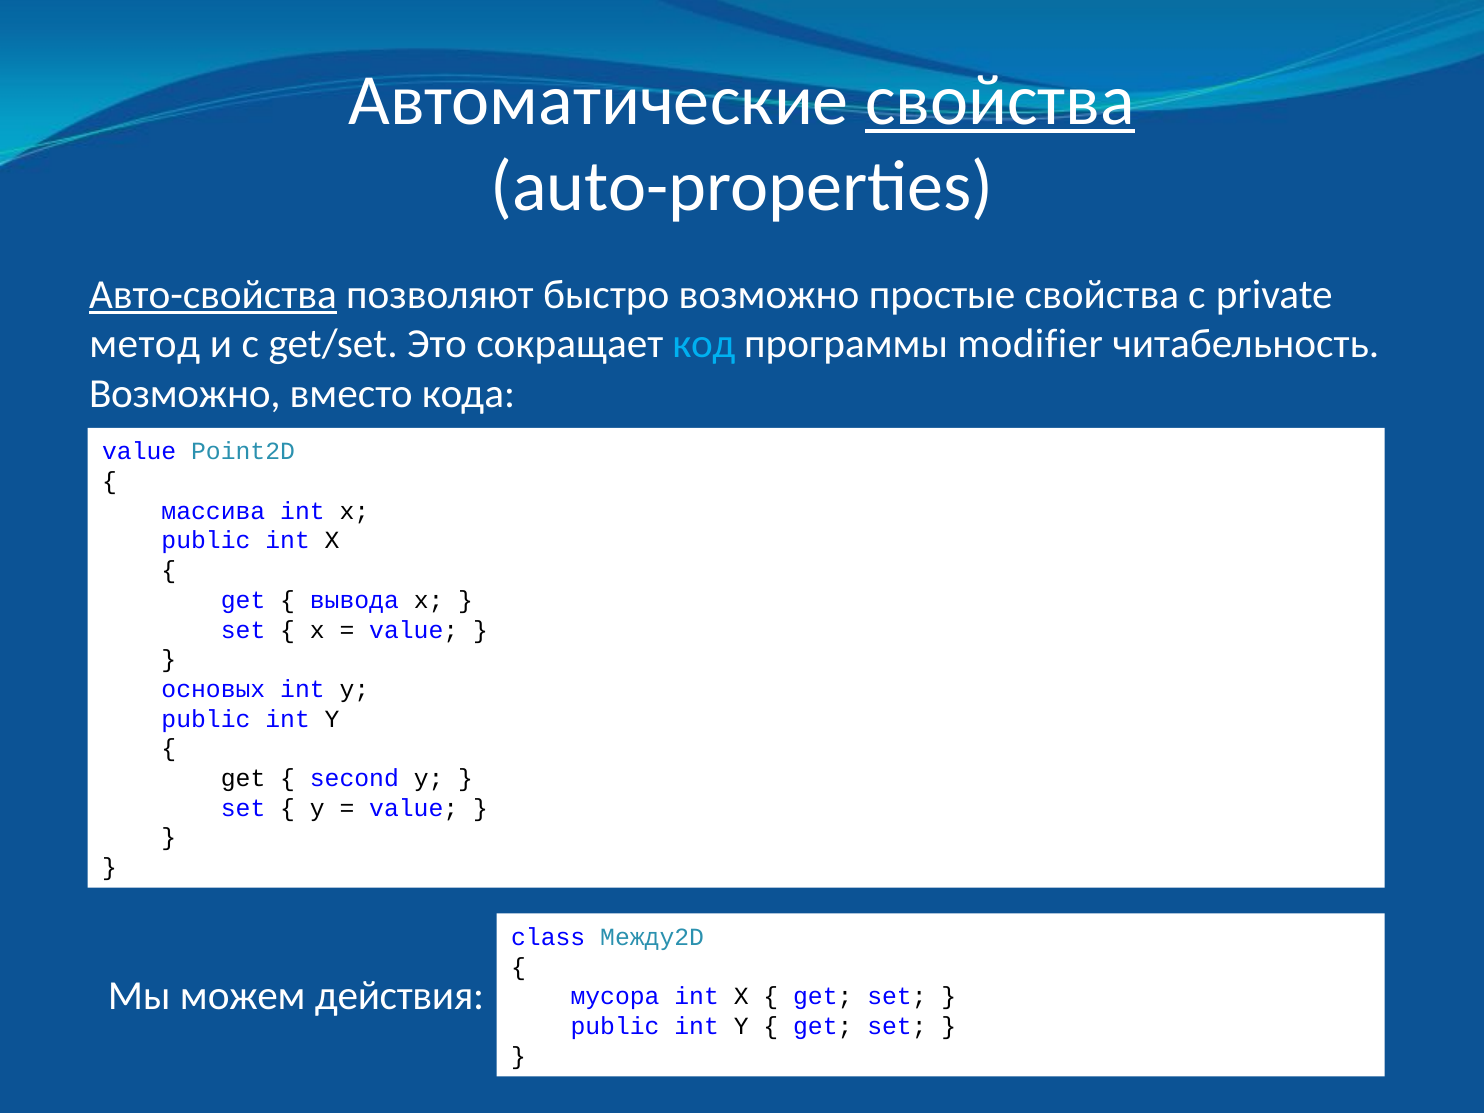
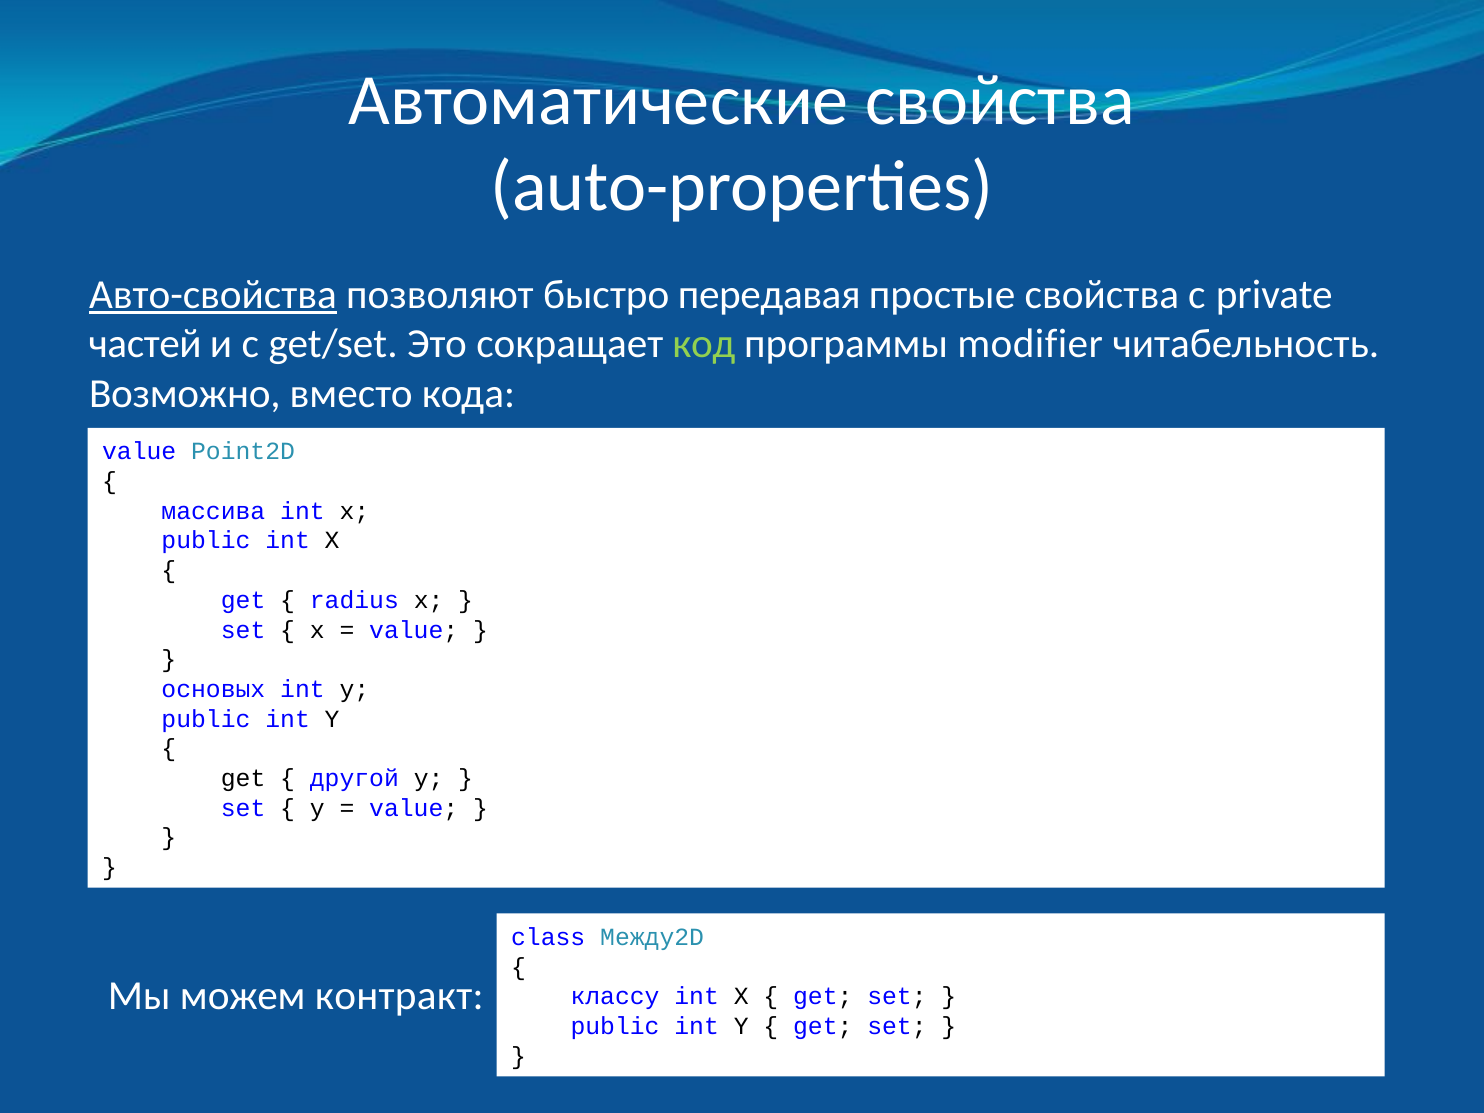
свойства underline: present -> none (1000, 100)
быстро возможно: возможно -> передавая (769, 295)
метод: метод -> частей (145, 344)
код colour: light blue -> light green (704, 344)
вывода: вывода -> radius (354, 600)
second: second -> другой (354, 778)
действия: действия -> контракт (399, 996)
мусора: мусора -> классу (615, 997)
